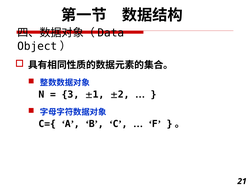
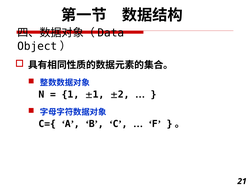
3: 3 -> 1 (71, 94)
